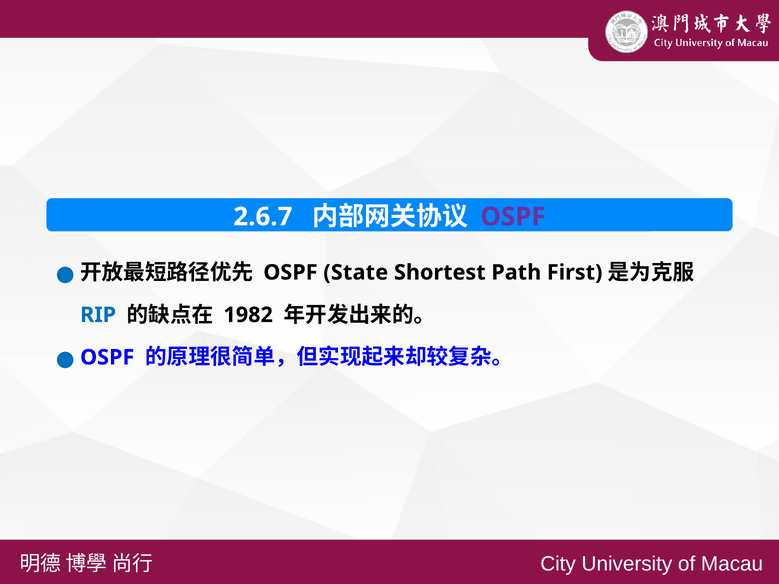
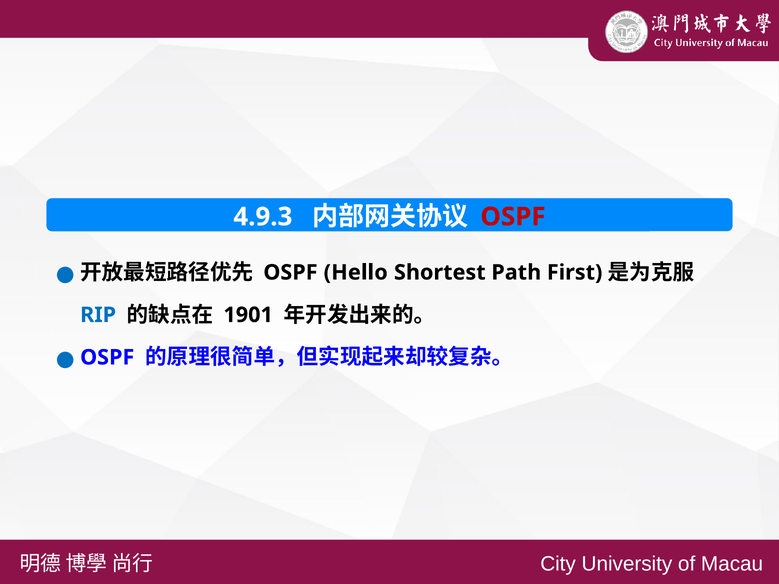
2.6.7: 2.6.7 -> 4.9.3 (263, 217)
OSPF colour: purple -> red (513, 217)
State: State -> Hello (356, 273)
1982: 1982 -> 1901 (248, 315)
